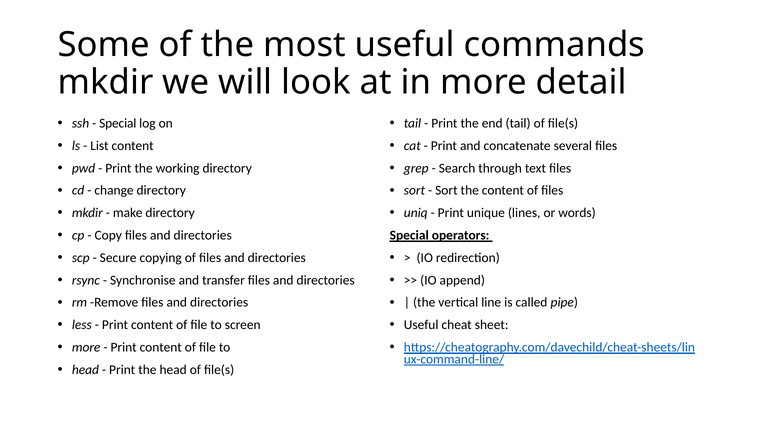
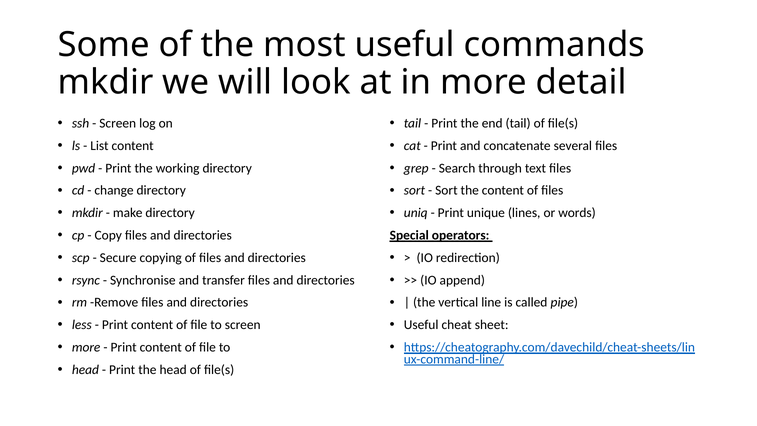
Special: Special -> Screen (118, 123)
